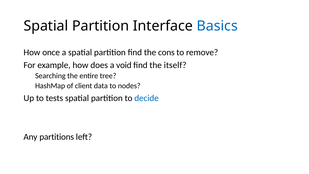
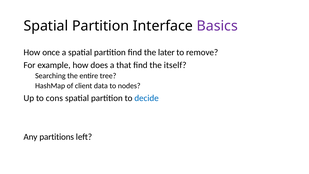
Basics colour: blue -> purple (217, 26)
cons: cons -> later (166, 52)
void: void -> that (124, 65)
tests: tests -> cons (54, 98)
